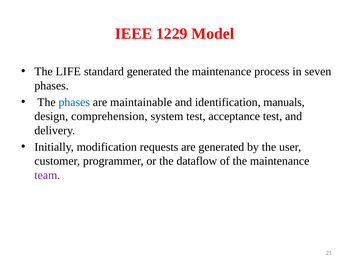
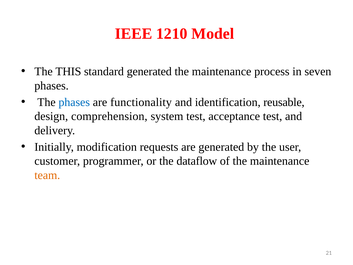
1229: 1229 -> 1210 (172, 34)
LIFE: LIFE -> THIS (68, 71)
maintainable: maintainable -> functionality (141, 102)
manuals: manuals -> reusable (284, 102)
team colour: purple -> orange (47, 175)
